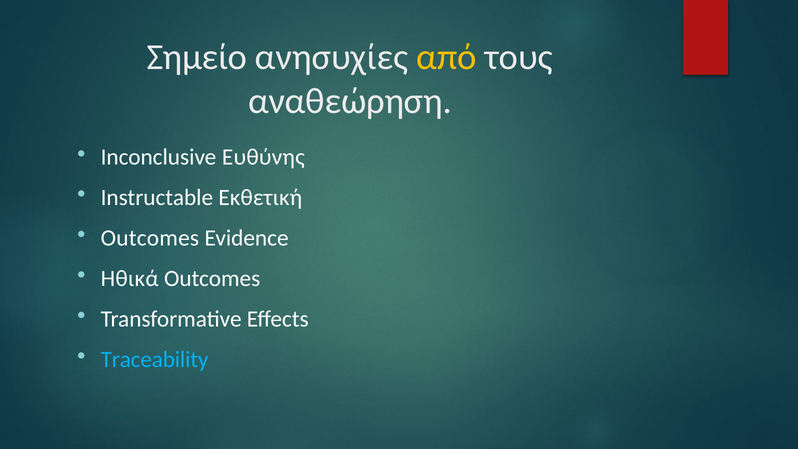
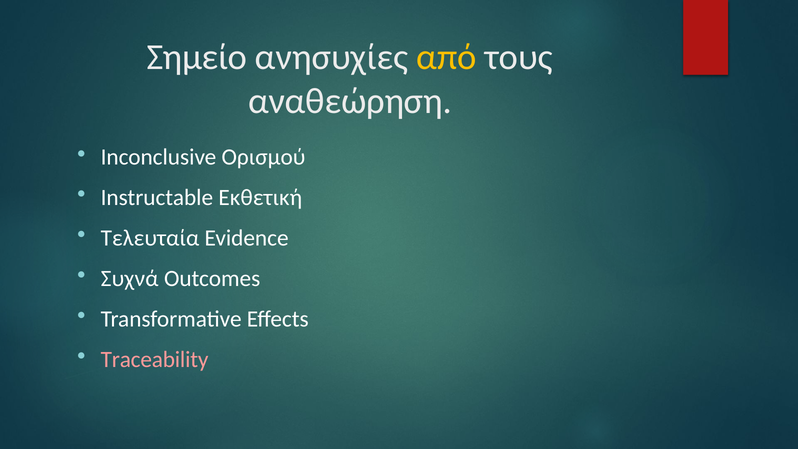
Ευθύνης: Ευθύνης -> Ορισμού (263, 157)
Outcomes: Outcomes -> Τελευταία (150, 238)
Ηθικά: Ηθικά -> Συχνά (130, 278)
Traceability colour: light blue -> pink (155, 359)
